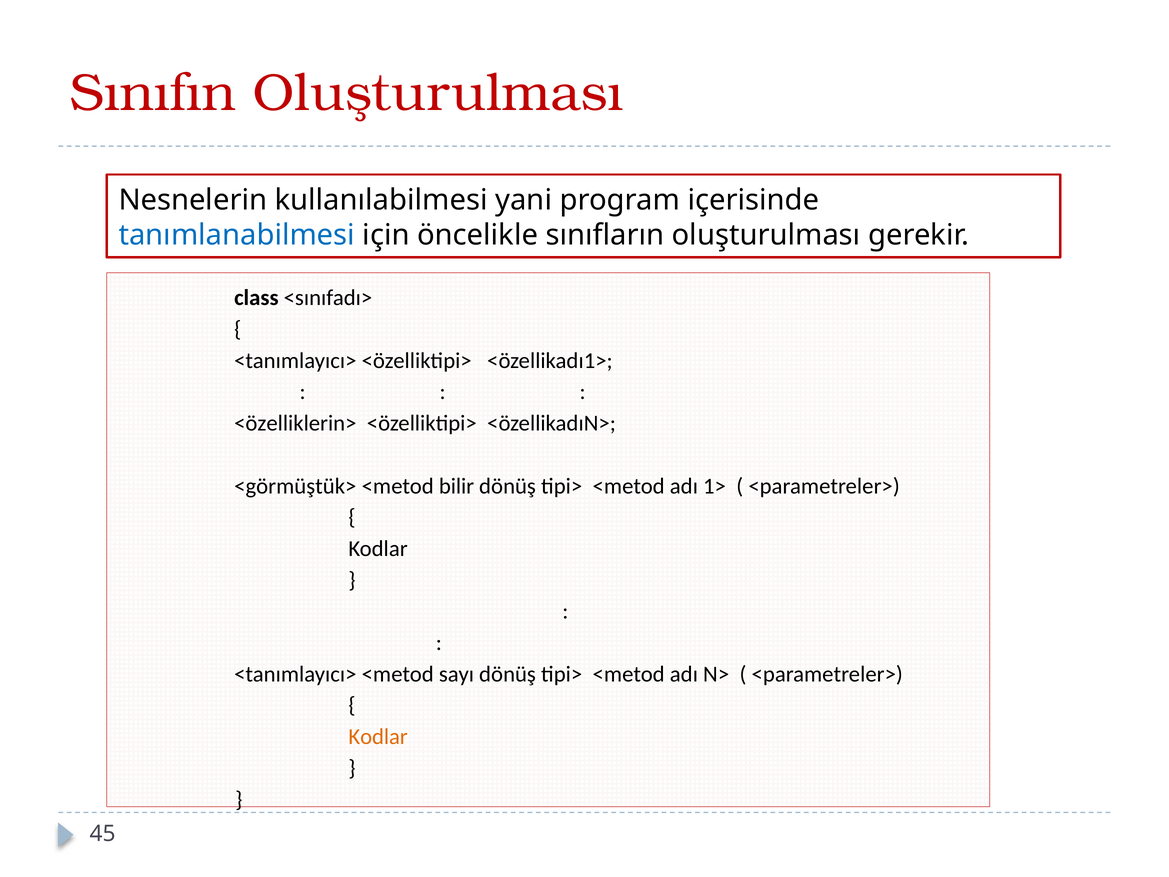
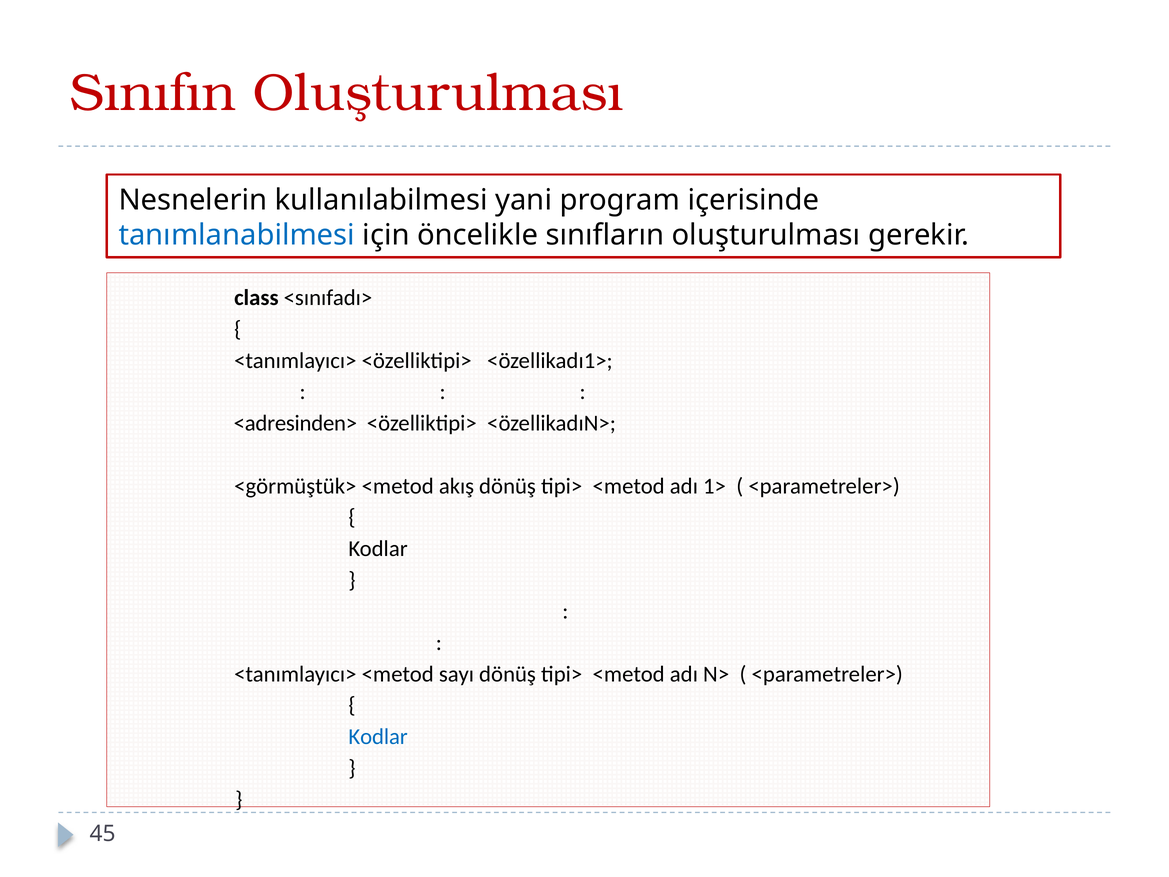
<özelliklerin>: <özelliklerin> -> <adresinden> (295, 423)
bilir: bilir -> akış (457, 486)
Kodlar colour: orange -> blue (378, 737)
